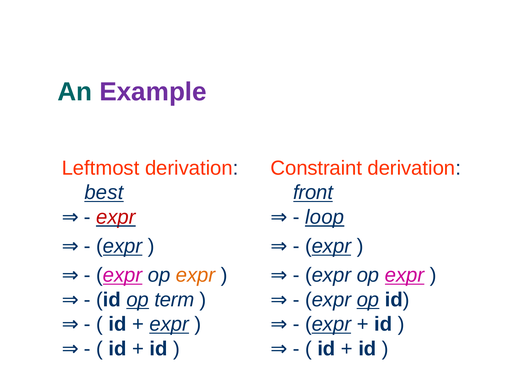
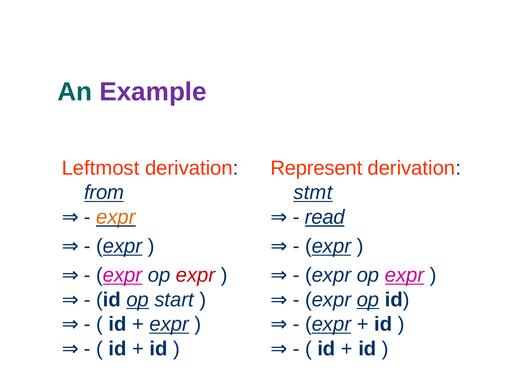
Constraint: Constraint -> Represent (316, 168)
best: best -> from (104, 192)
front: front -> stmt (313, 192)
expr colour: red -> orange (116, 217)
loop: loop -> read (325, 217)
expr colour: orange -> red (196, 275)
term: term -> start (174, 299)
